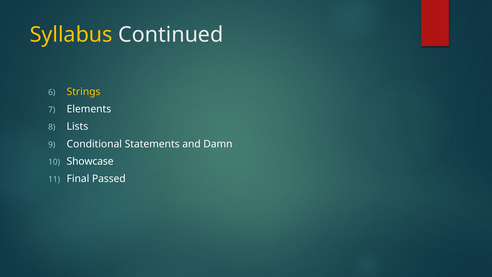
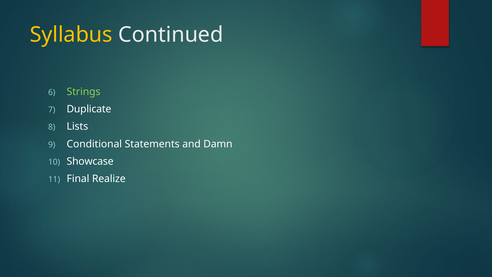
Strings colour: yellow -> light green (84, 92)
Elements: Elements -> Duplicate (89, 109)
Passed: Passed -> Realize (109, 179)
